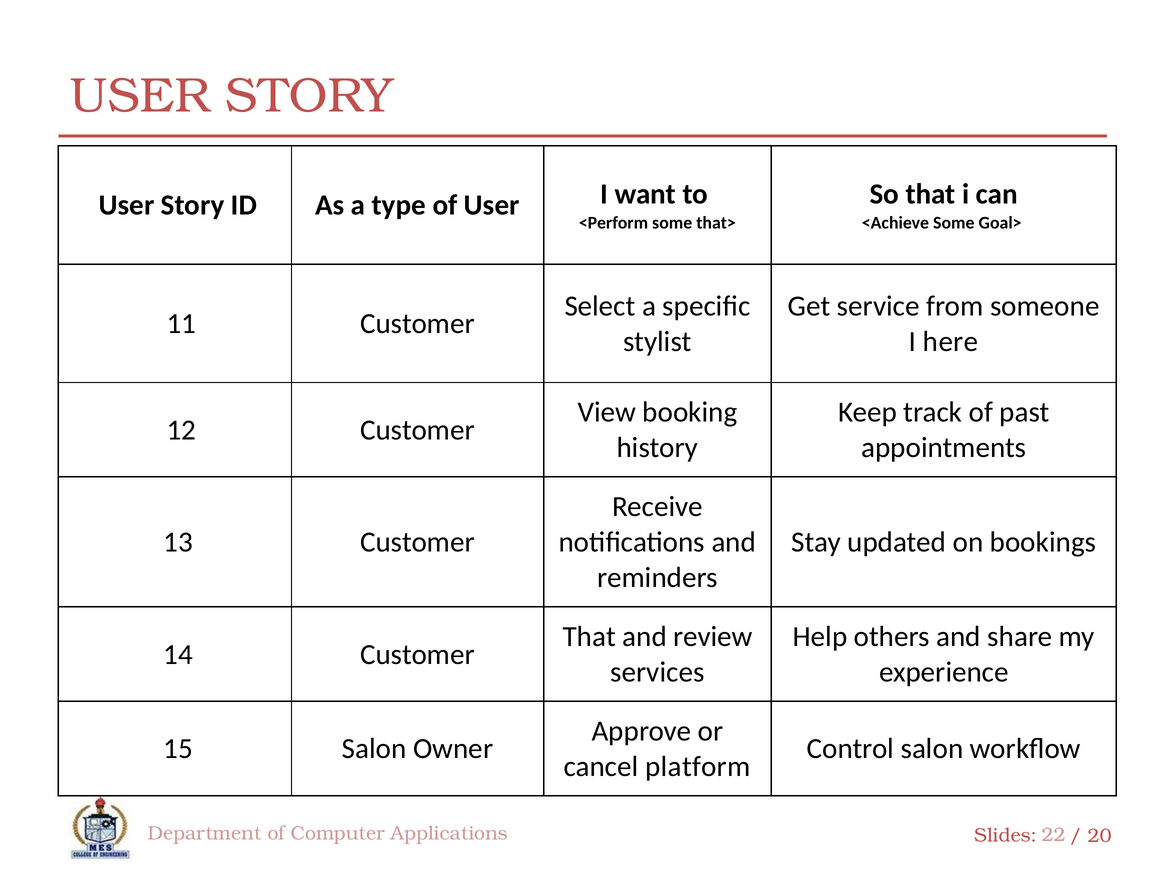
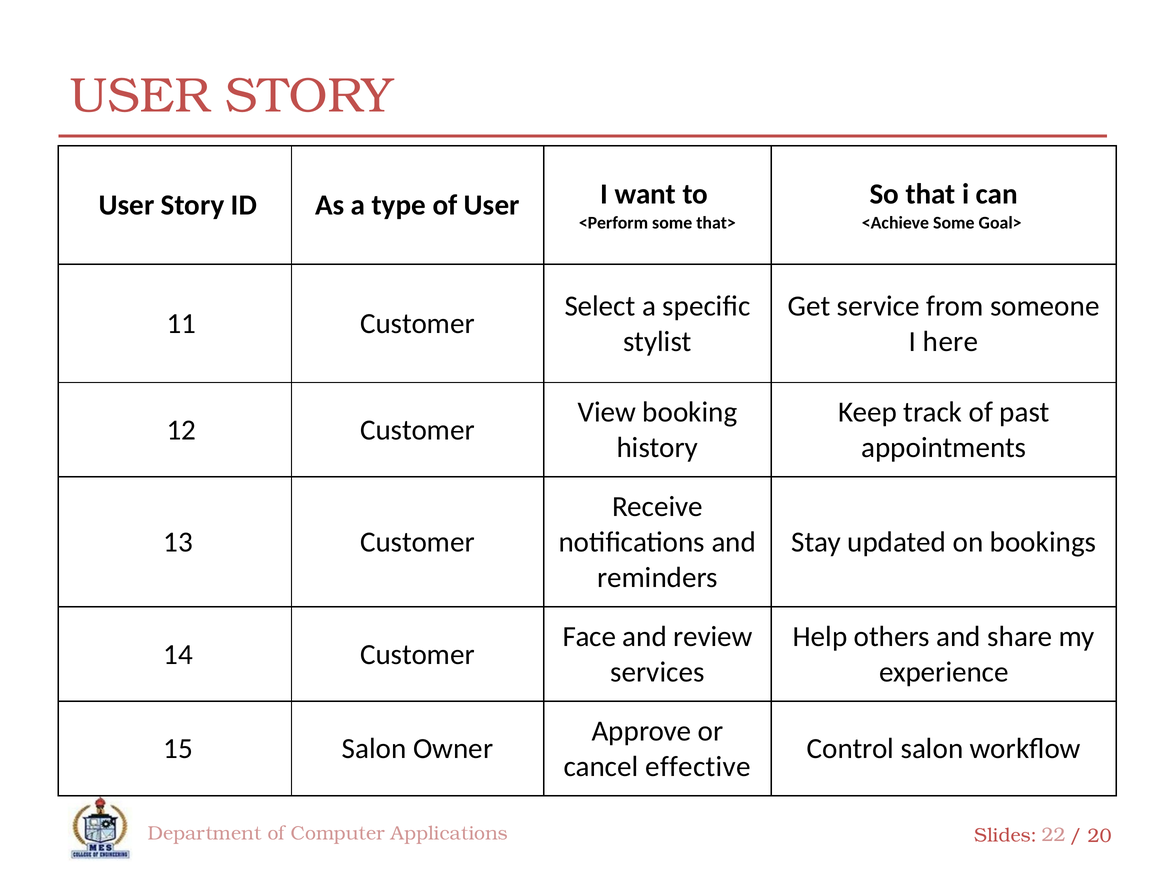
That: That -> Face (589, 636)
platform: platform -> effective (698, 766)
